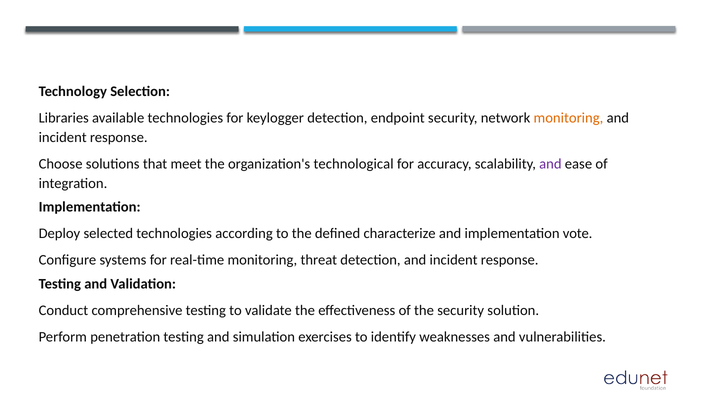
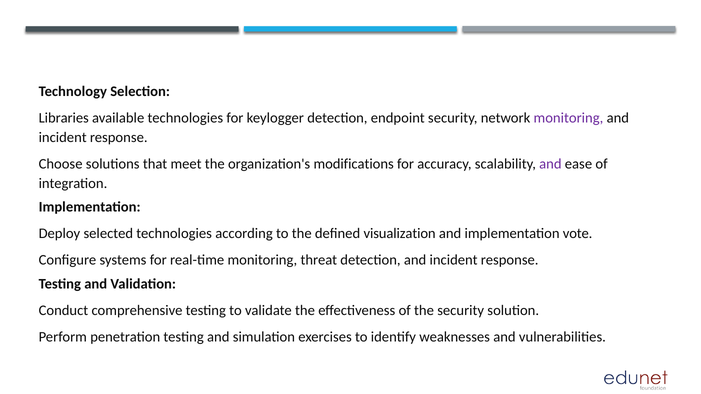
monitoring colour: orange -> purple (568, 118)
technological: technological -> modifications (354, 164)
characterize: characterize -> visualization (400, 234)
